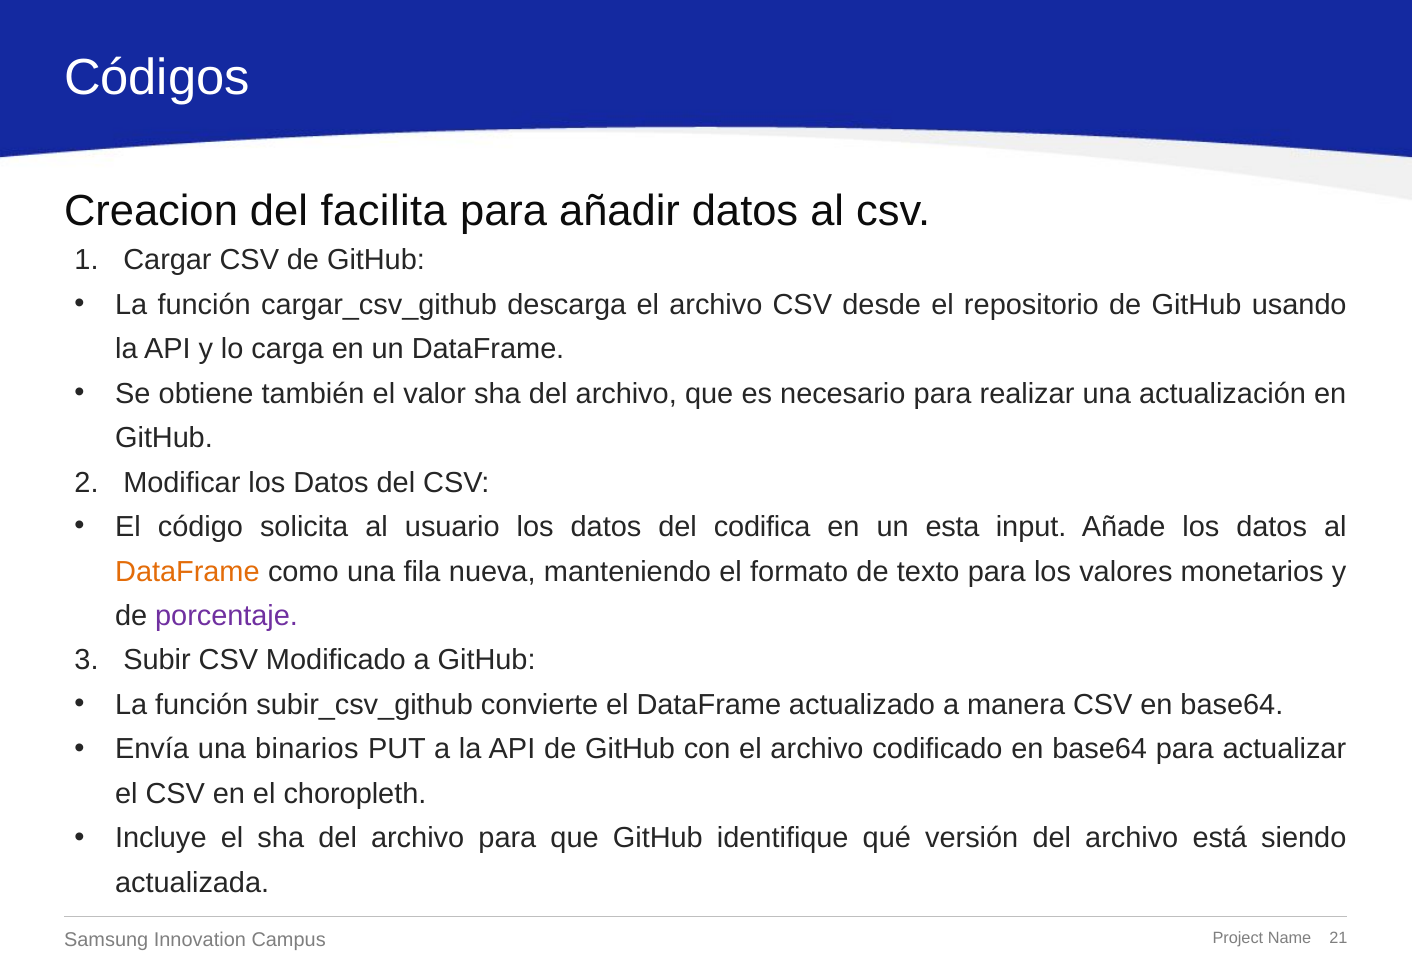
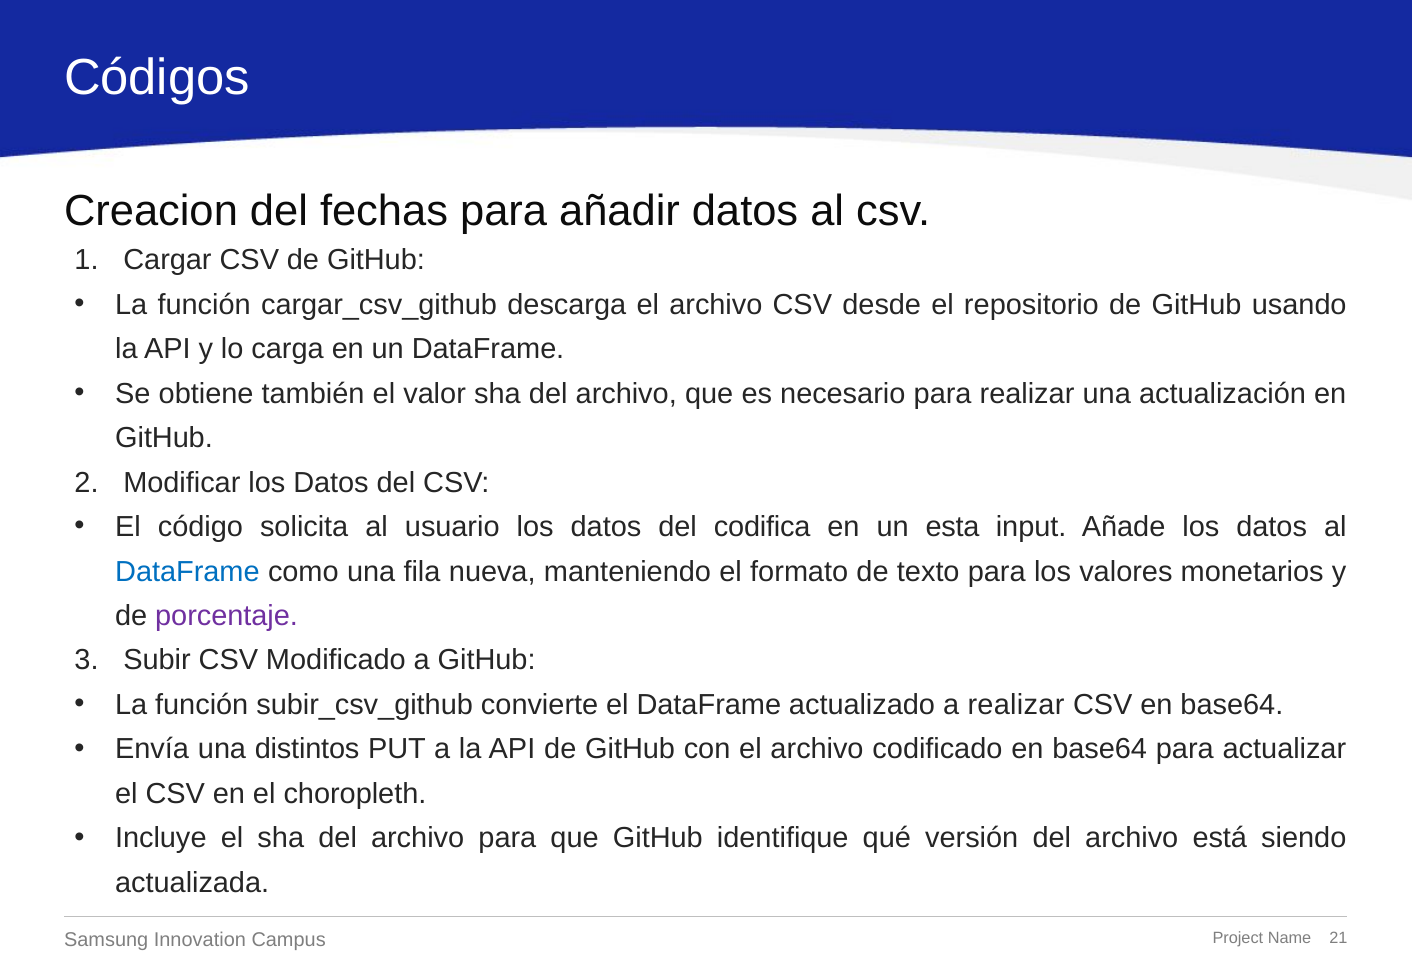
facilita: facilita -> fechas (384, 211)
DataFrame colour: orange -> blue (187, 571)
a manera: manera -> realizar (1016, 705)
binarios: binarios -> distintos (307, 749)
